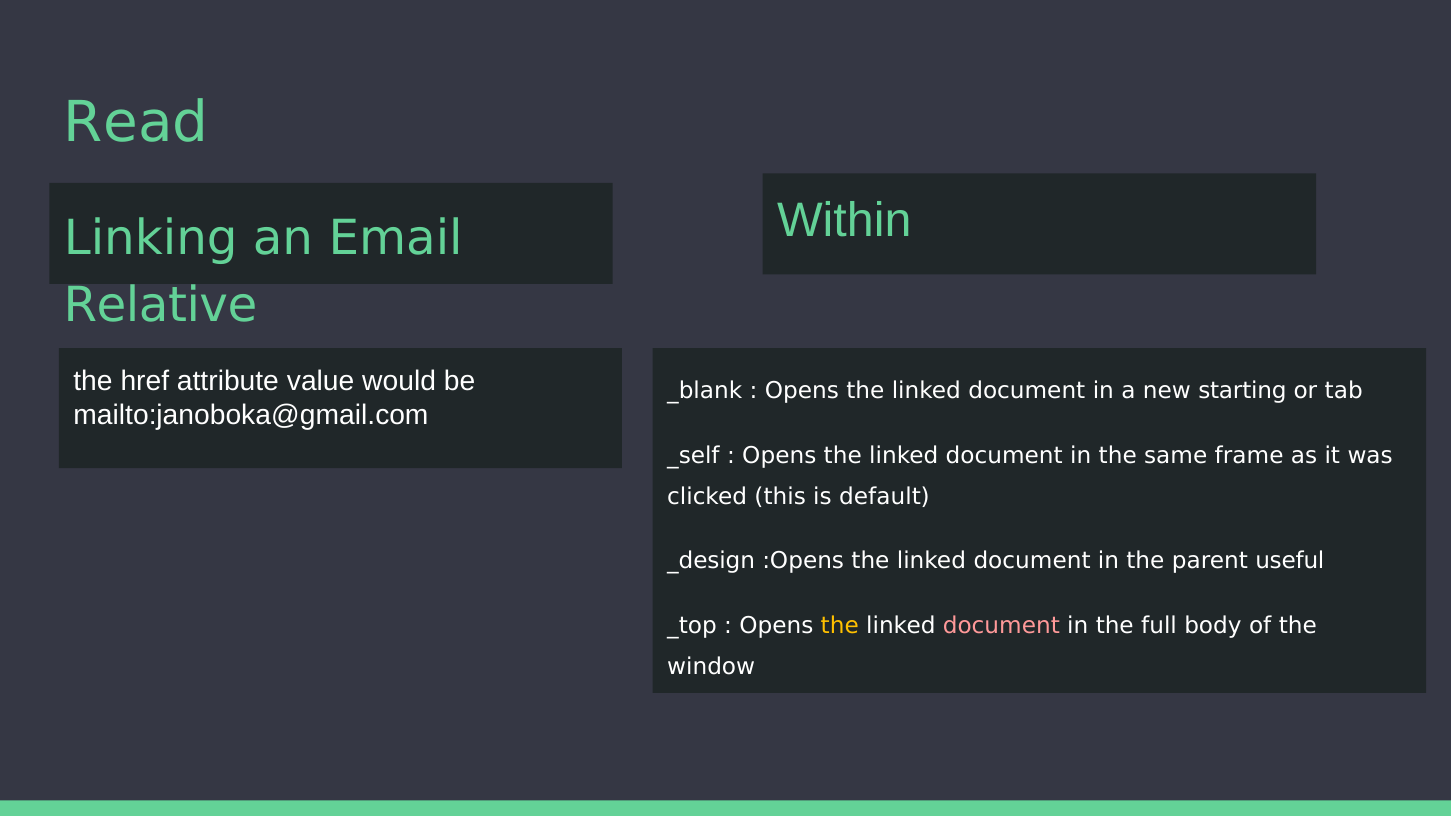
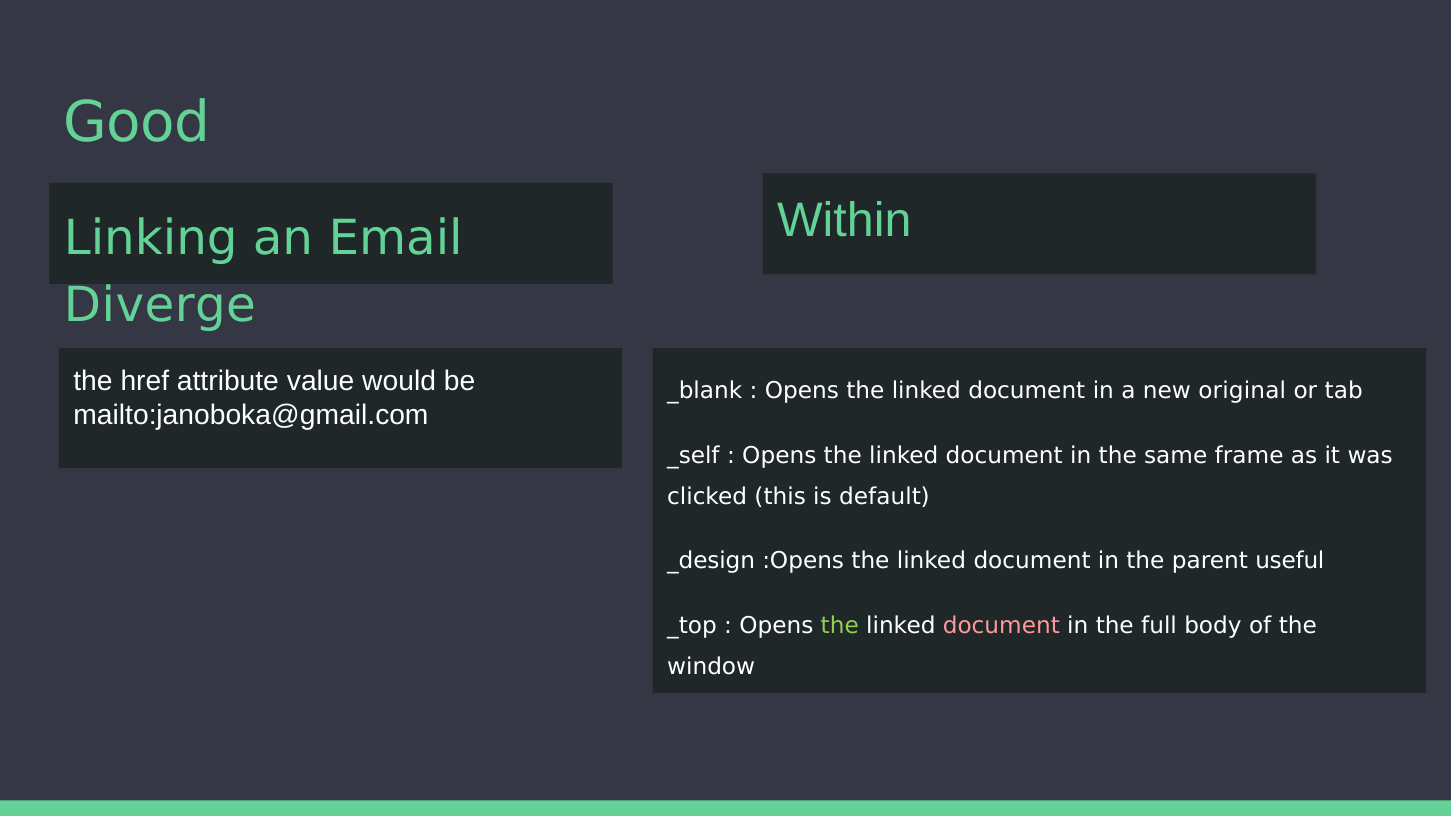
Read: Read -> Good (137, 123)
Relative: Relative -> Diverge (160, 305)
starting: starting -> original (1242, 391)
the colour: yellow -> light green (840, 626)
